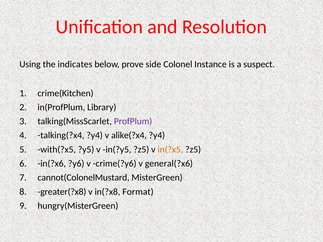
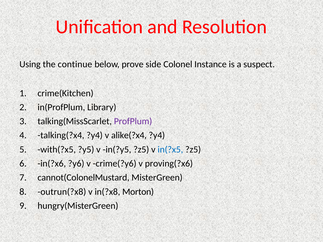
indicates: indicates -> continue (75, 64)
in(?x5 colour: orange -> blue (170, 150)
general(?x6: general(?x6 -> proving(?x6 (169, 164)
greater(?x8: greater(?x8 -> outrun(?x8 (62, 192)
Format: Format -> Morton (138, 192)
